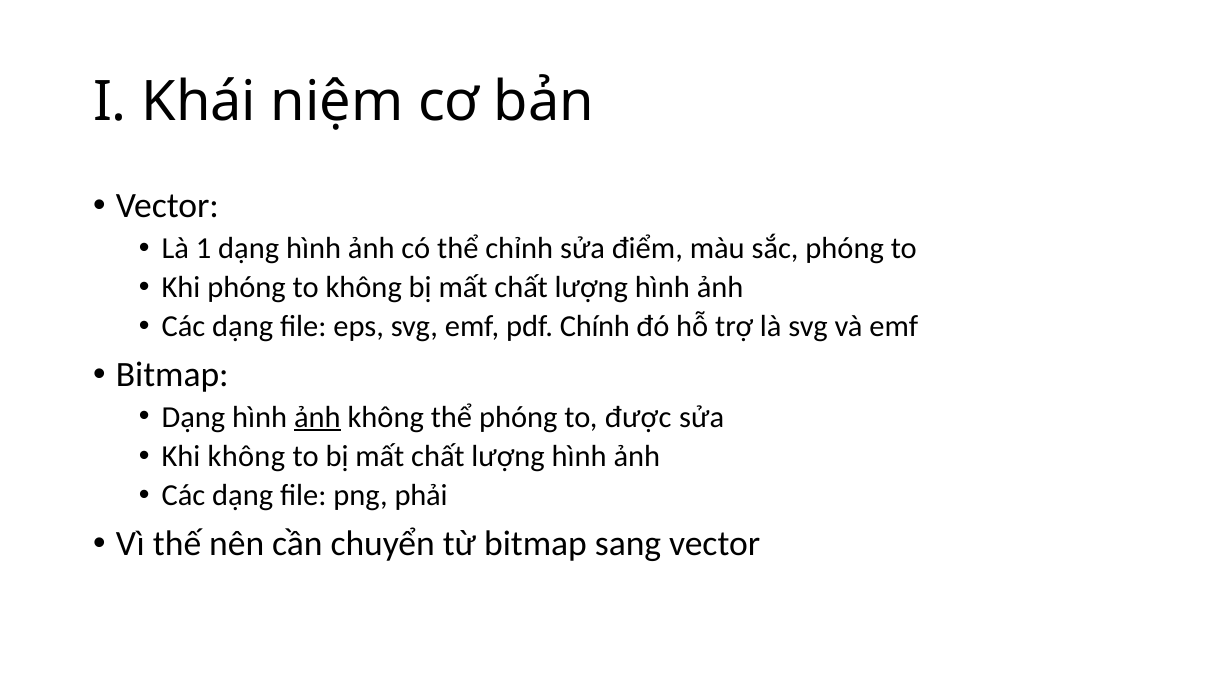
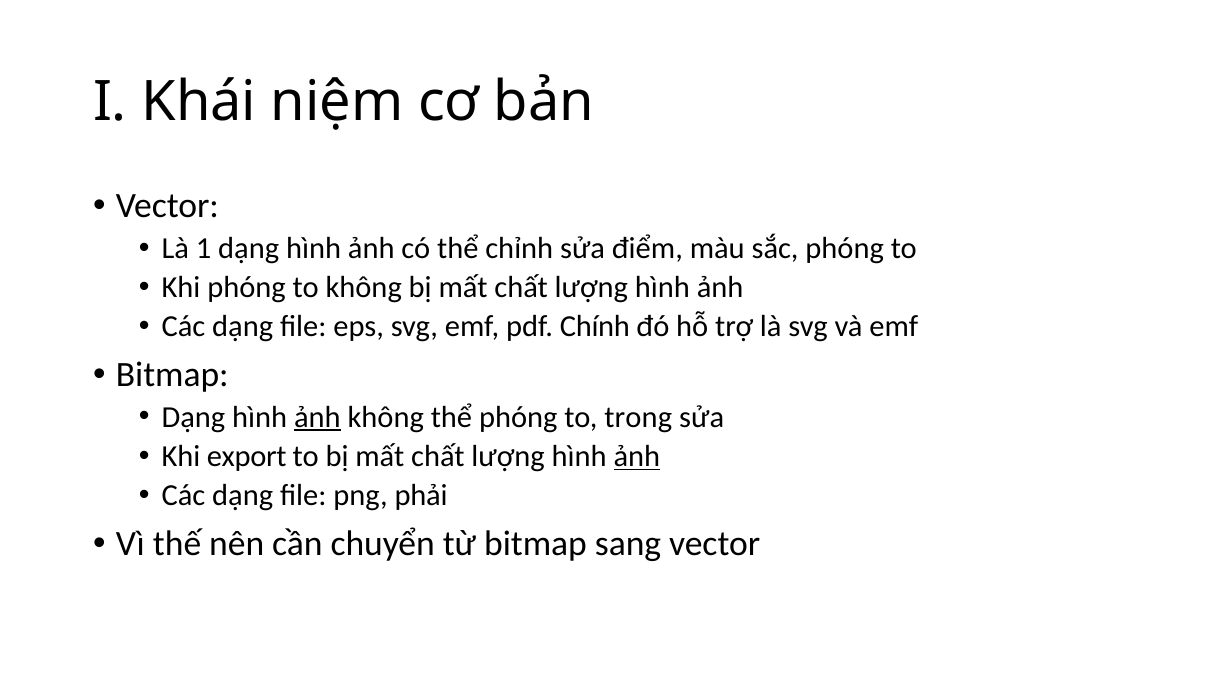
được: được -> trong (638, 417)
Khi không: không -> export (247, 457)
ảnh underline: none -> present (637, 457)
